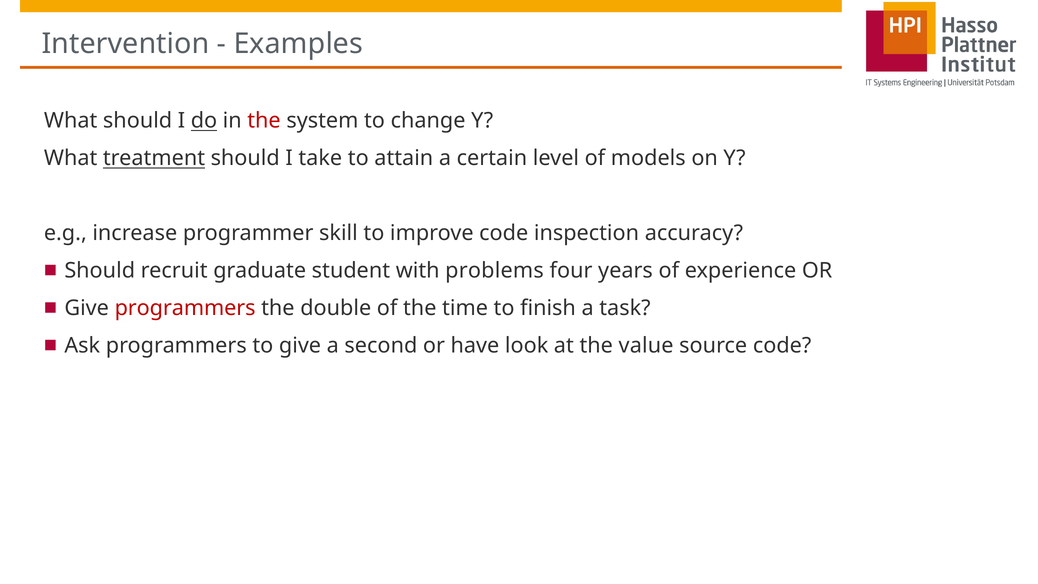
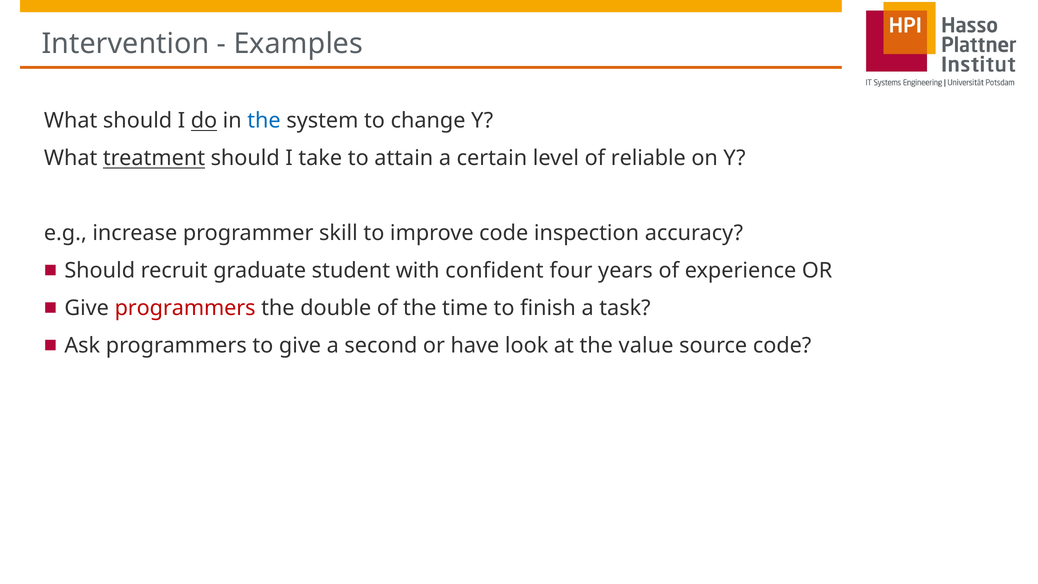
the colour: red -> blue (264, 121)
models: models -> reliable (648, 158)
problems: problems -> confident (495, 271)
